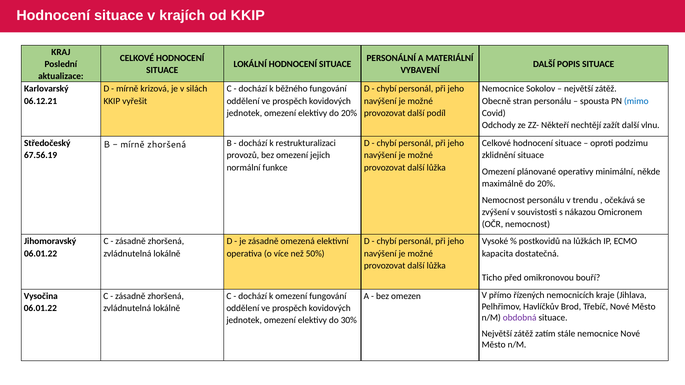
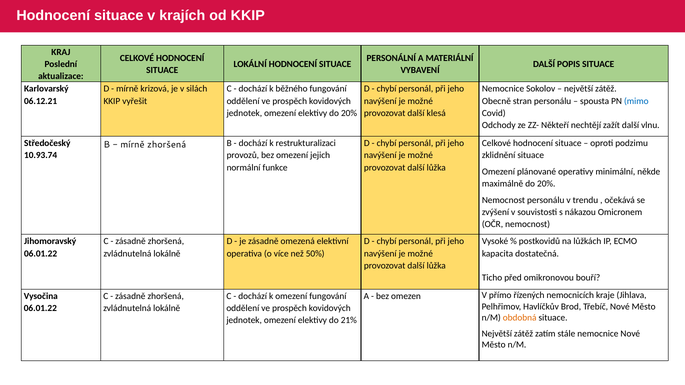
podíl: podíl -> klesá (436, 113)
67.56.19: 67.56.19 -> 10.93.74 (41, 155)
obdobná colour: purple -> orange (520, 318)
30%: 30% -> 21% (349, 321)
